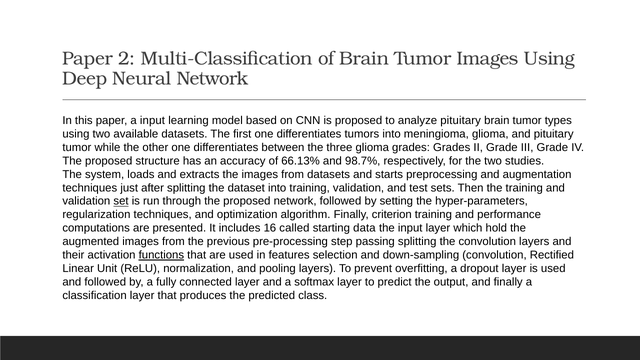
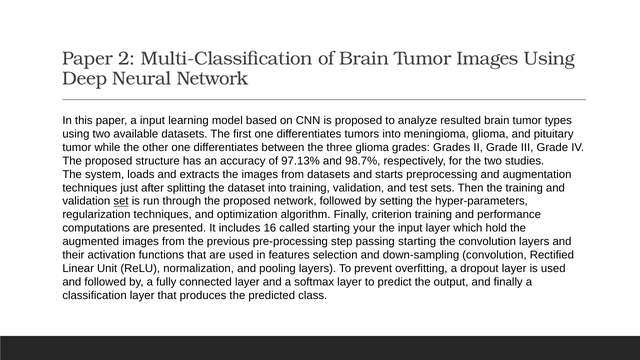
analyze pituitary: pituitary -> resulted (461, 121)
66.13%: 66.13% -> 97.13% (301, 161)
data: data -> your (364, 228)
passing splitting: splitting -> starting (417, 242)
functions underline: present -> none (161, 255)
